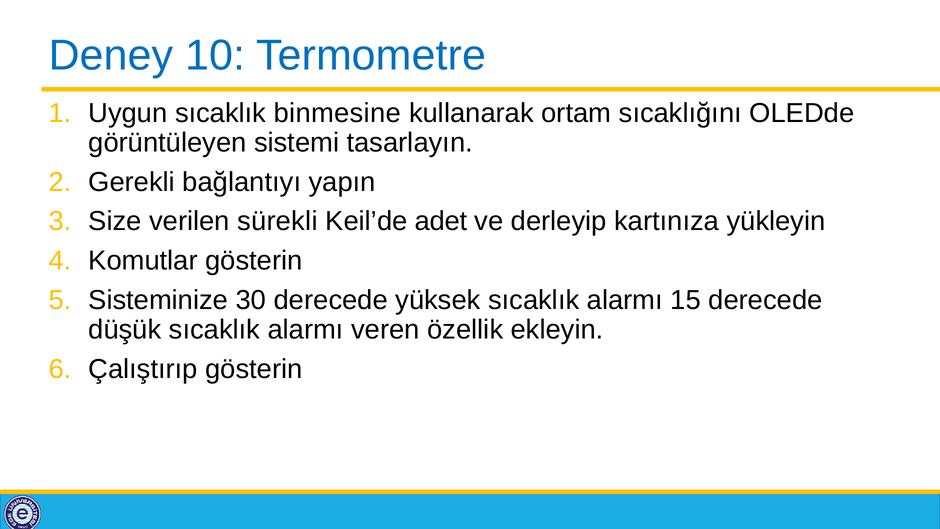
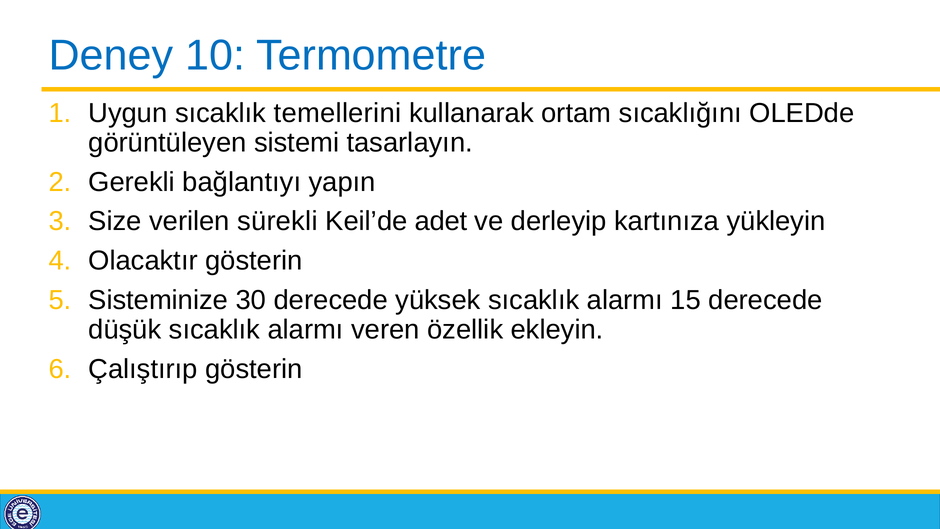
binmesine: binmesine -> temellerini (337, 113)
Komutlar: Komutlar -> Olacaktır (143, 261)
